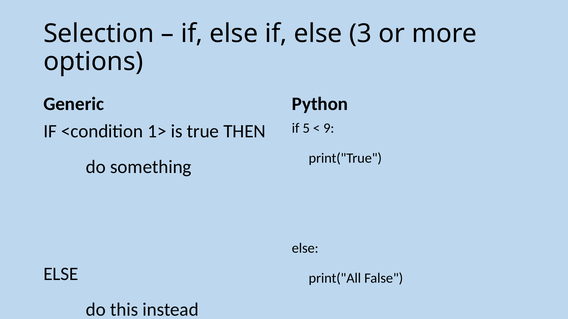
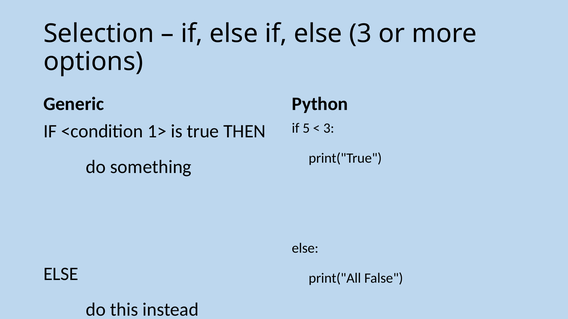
9: 9 -> 3 (329, 128)
